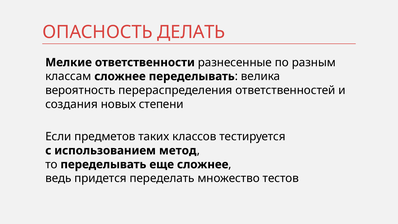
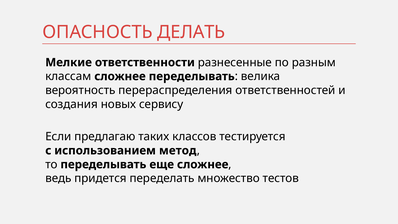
степени: степени -> сервису (161, 104)
предметов: предметов -> предлагаю (105, 137)
